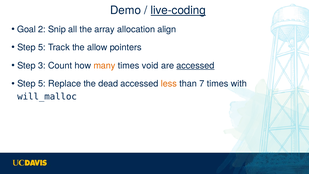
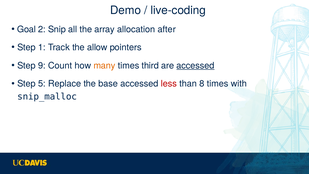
live-coding underline: present -> none (178, 10)
align: align -> after (167, 29)
5: 5 -> 1 (42, 47)
3: 3 -> 9 (42, 66)
void: void -> third (150, 66)
dead: dead -> base (108, 84)
less colour: orange -> red (169, 84)
7: 7 -> 8 (202, 84)
will_malloc: will_malloc -> snip_malloc (47, 97)
